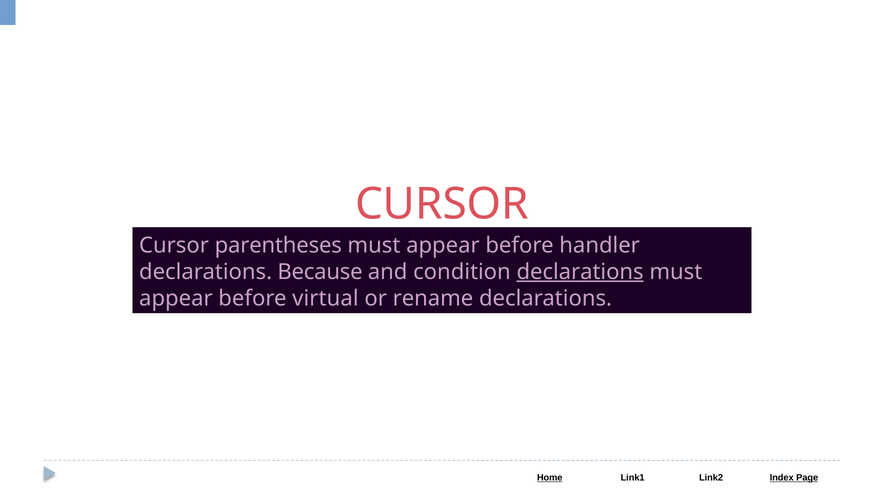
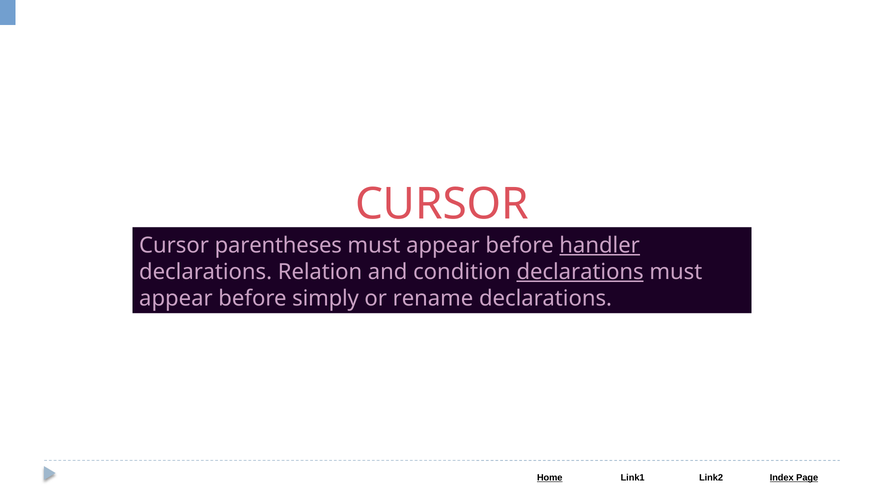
handler underline: none -> present (600, 245)
Because: Because -> Relation (320, 272)
virtual: virtual -> simply (326, 298)
